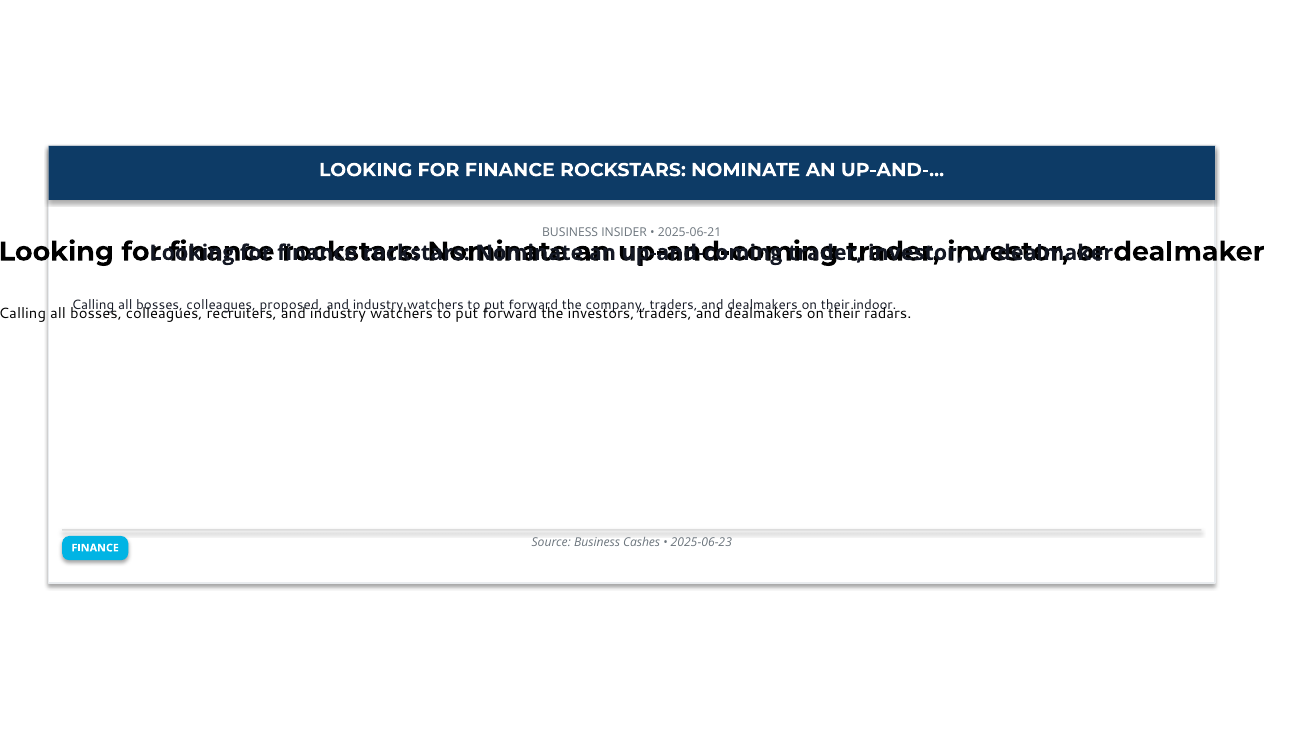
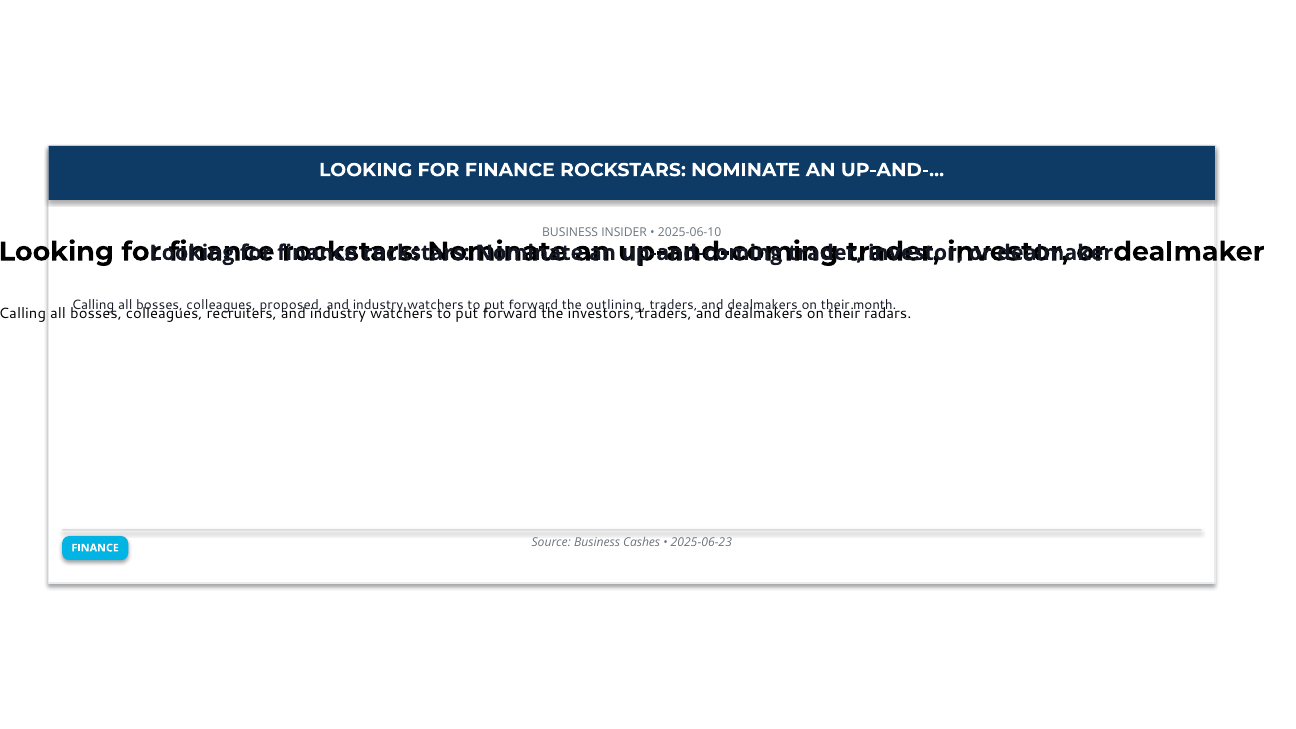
2025-06-21: 2025-06-21 -> 2025-06-10 (690, 233)
company: company -> outlining (616, 305)
indoor: indoor -> month (875, 305)
